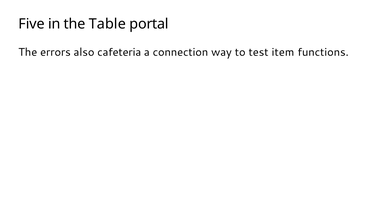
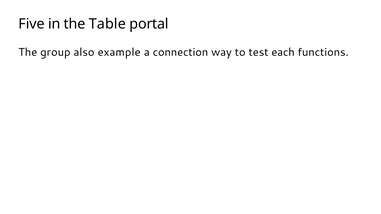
errors: errors -> group (55, 52)
cafeteria: cafeteria -> example (119, 52)
item: item -> each (283, 52)
